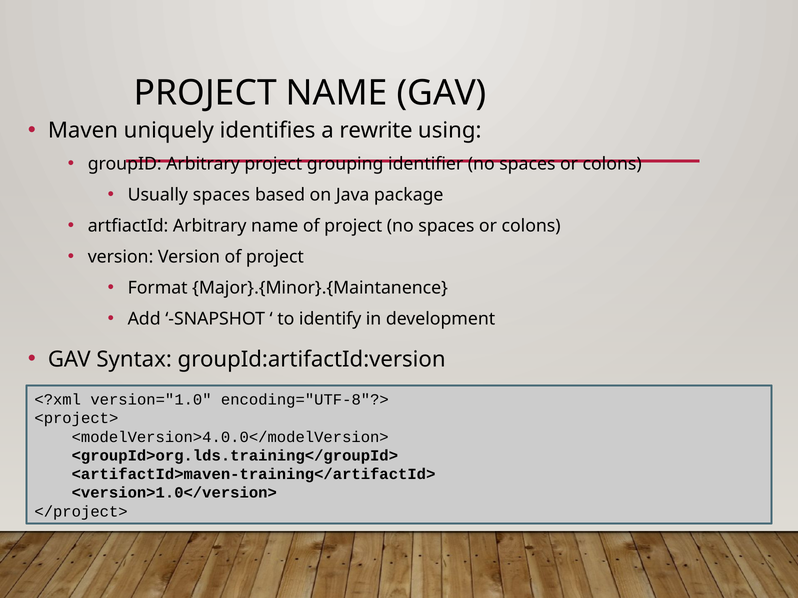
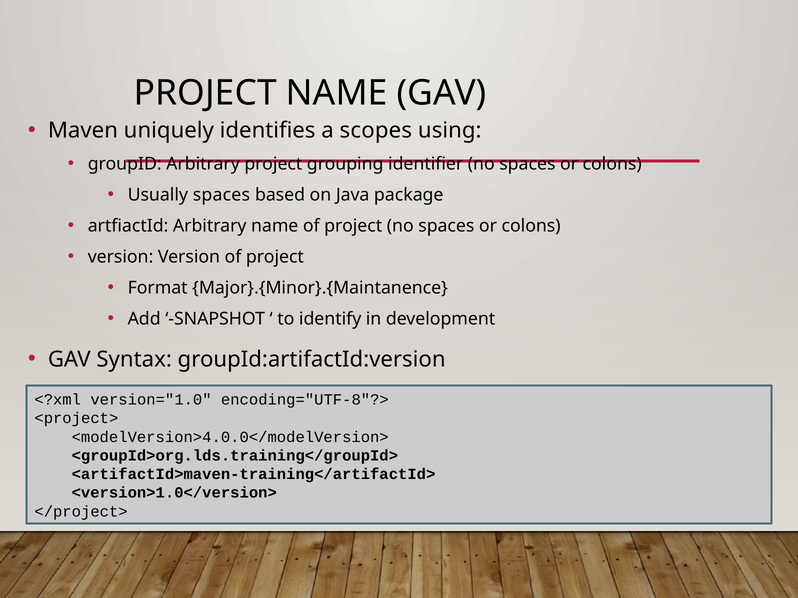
rewrite: rewrite -> scopes (376, 131)
